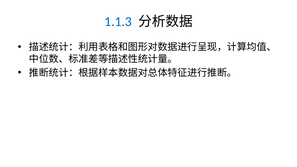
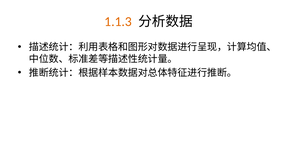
1.1.3 colour: blue -> orange (118, 22)
